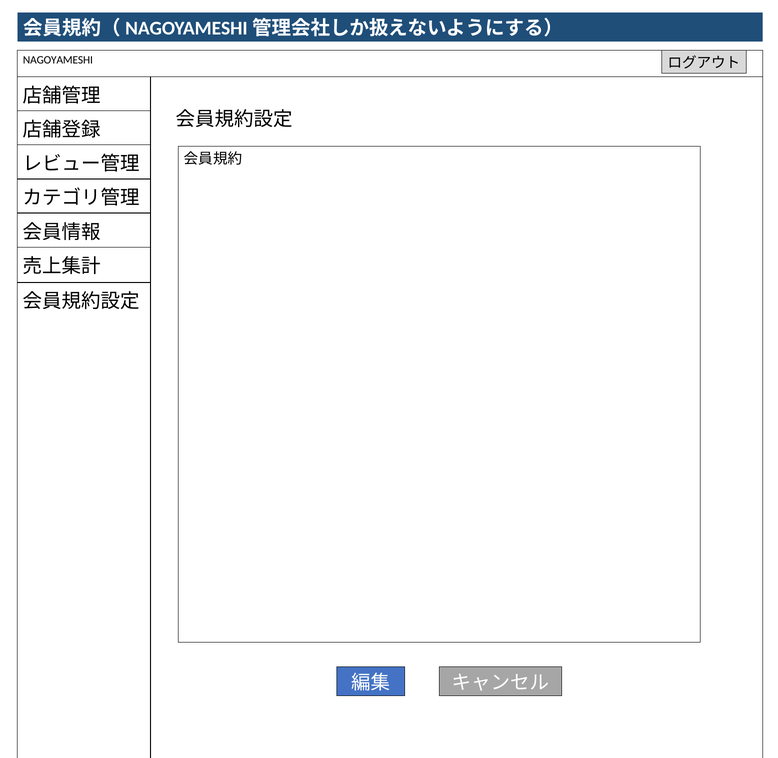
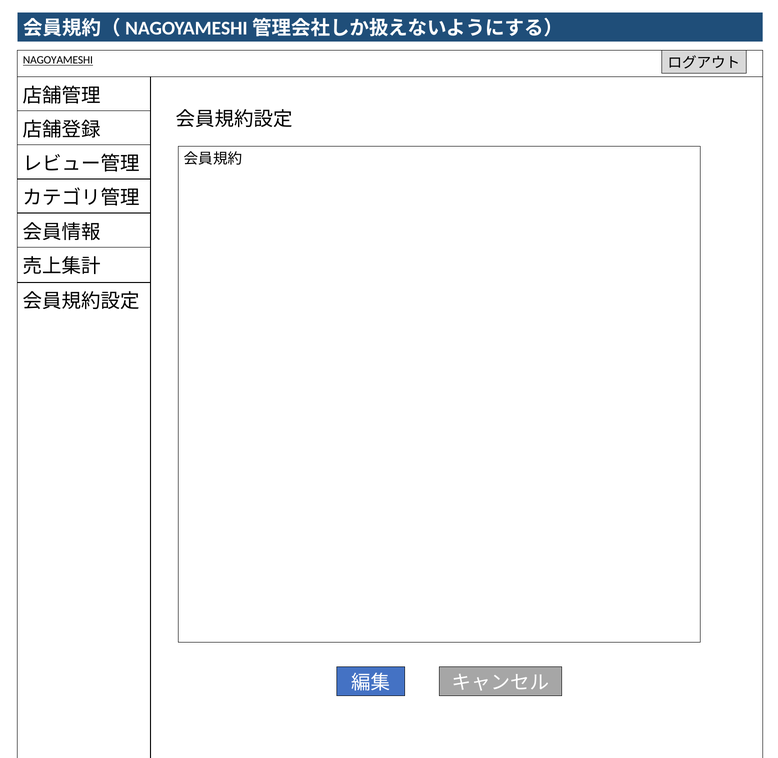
NAGOYAMESHI underline: none -> present (58, 60)
